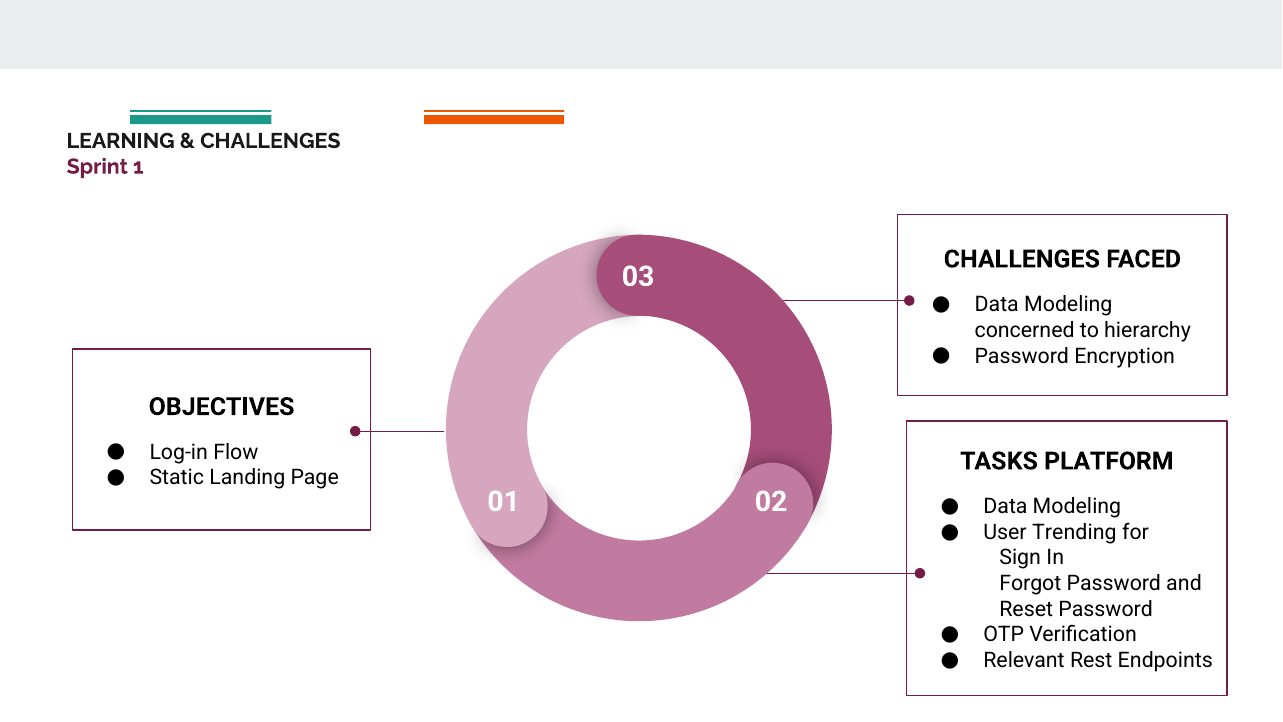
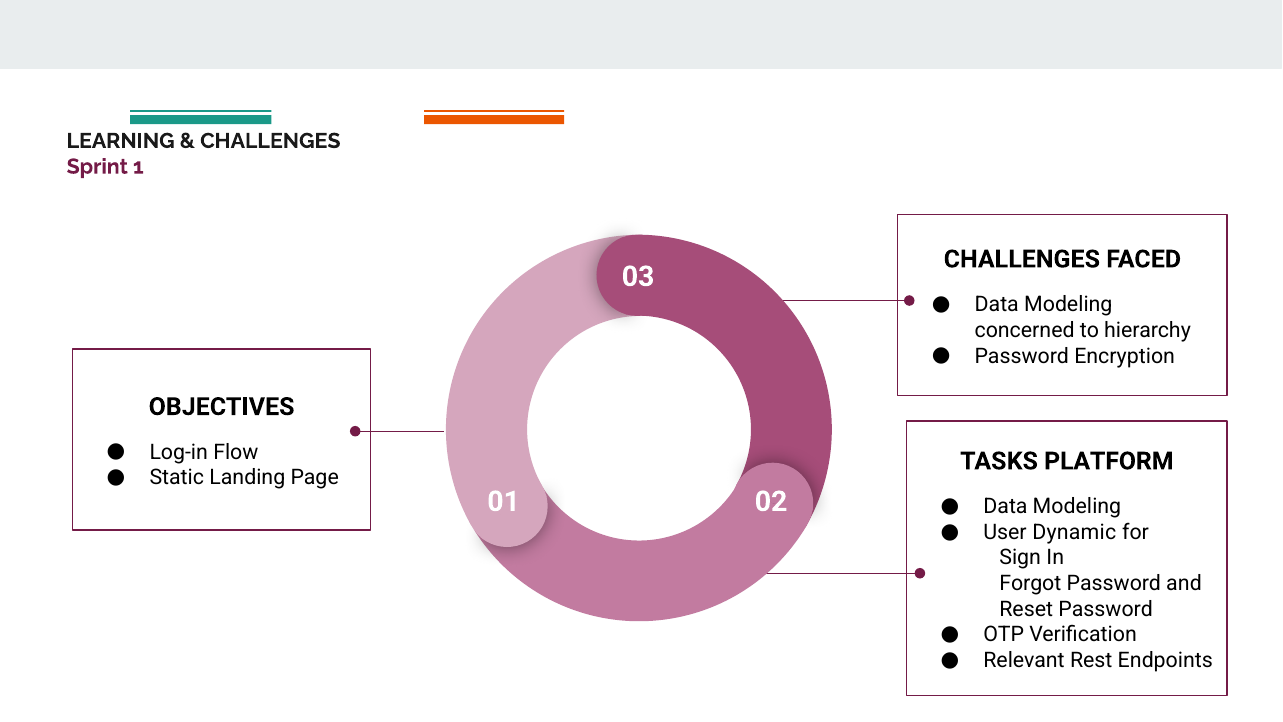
Trending: Trending -> Dynamic (1074, 532)
